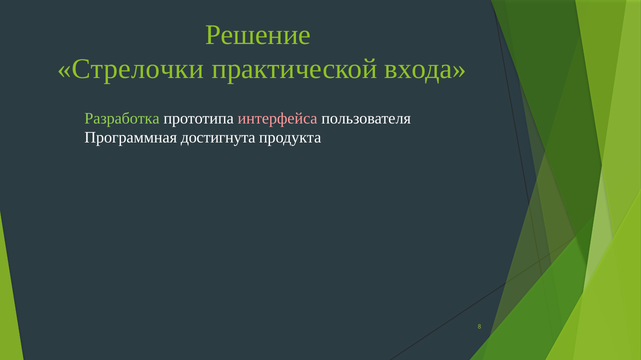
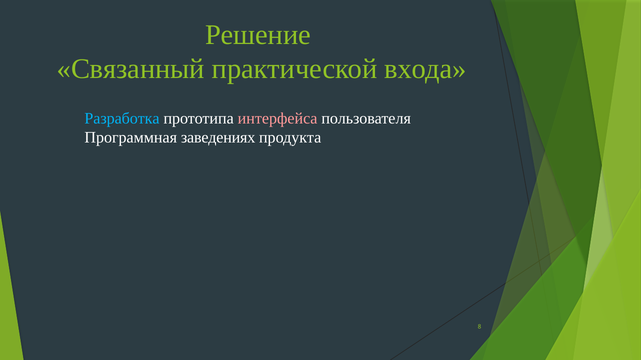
Стрелочки: Стрелочки -> Связанный (131, 69)
Разработка colour: light green -> light blue (122, 118)
достигнута: достигнута -> заведениях (218, 138)
